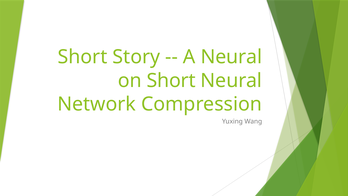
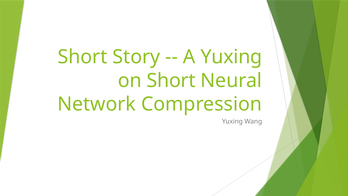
A Neural: Neural -> Yuxing (231, 57)
